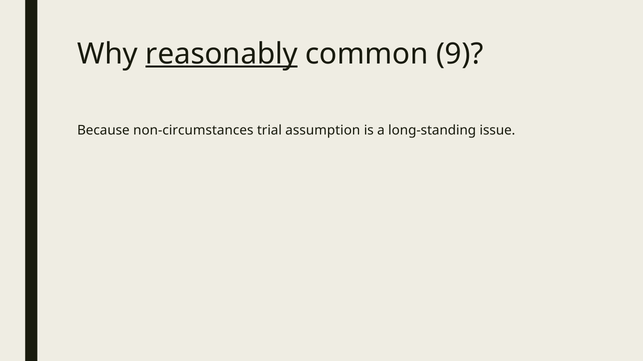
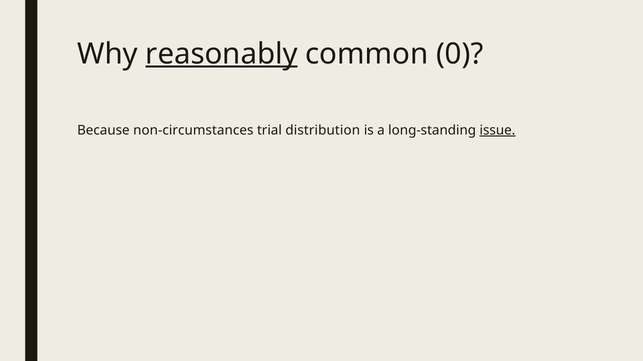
9: 9 -> 0 (460, 54)
assumption: assumption -> distribution (323, 131)
issue underline: none -> present (497, 131)
